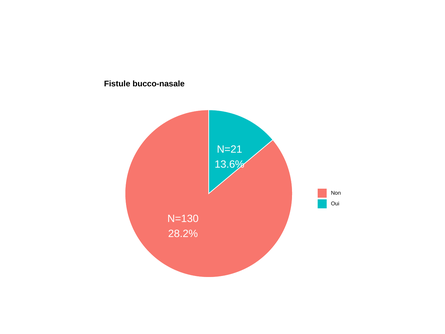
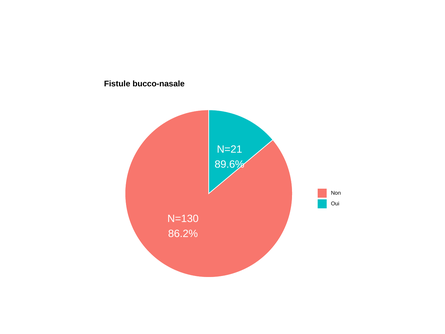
13.6%: 13.6% -> 89.6% (230, 164)
28.2%: 28.2% -> 86.2% (183, 234)
